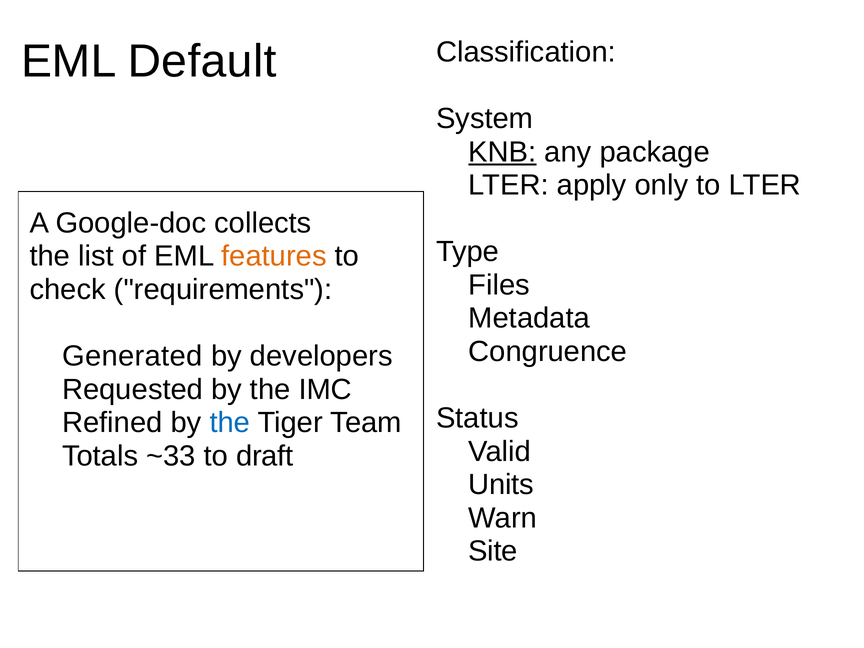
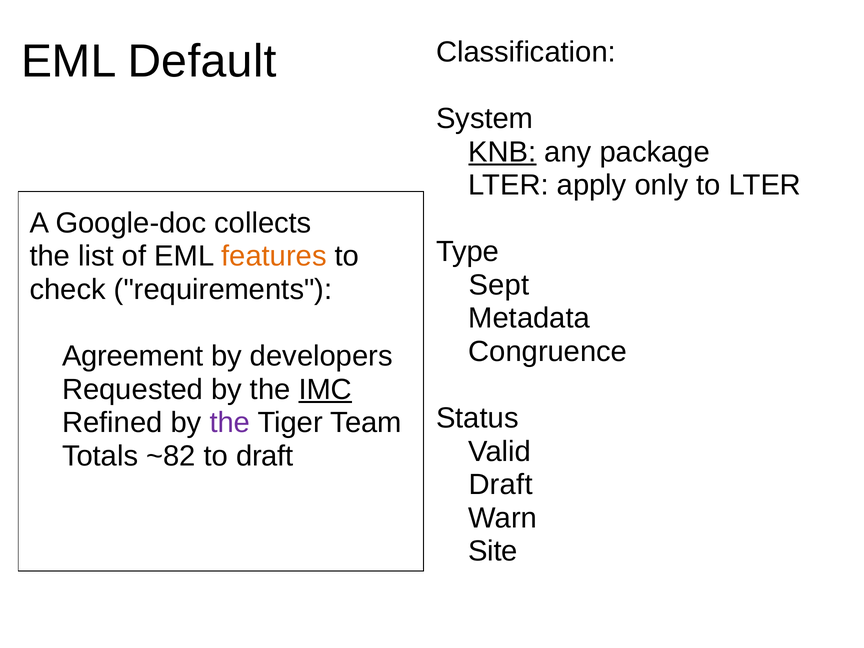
Files: Files -> Sept (499, 285)
Generated: Generated -> Agreement (133, 356)
IMC underline: none -> present (325, 389)
the colour: blue -> purple (230, 423)
~33: ~33 -> ~82 (171, 456)
Units: Units -> Draft (501, 485)
